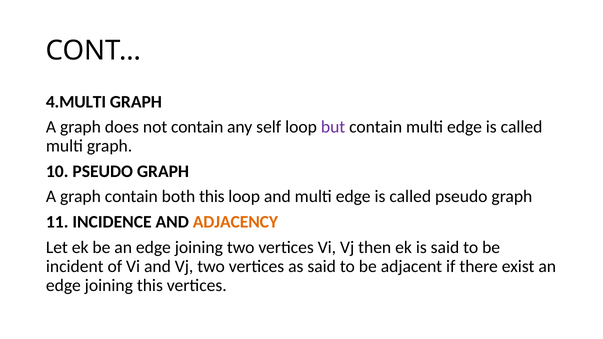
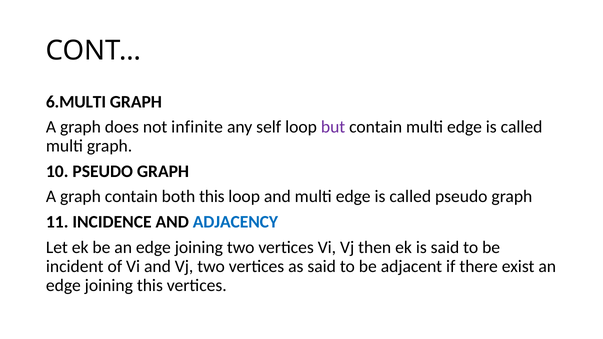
4.MULTI: 4.MULTI -> 6.MULTI (76, 102)
not contain: contain -> infinite (197, 127)
ADJACENCY colour: orange -> blue (235, 222)
